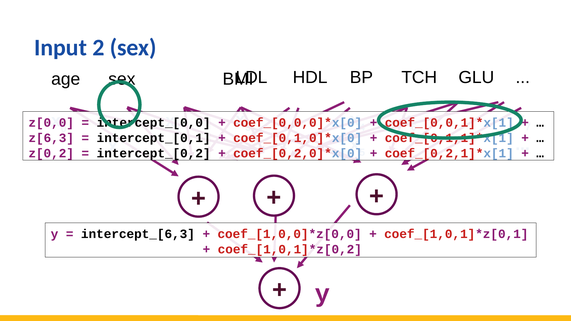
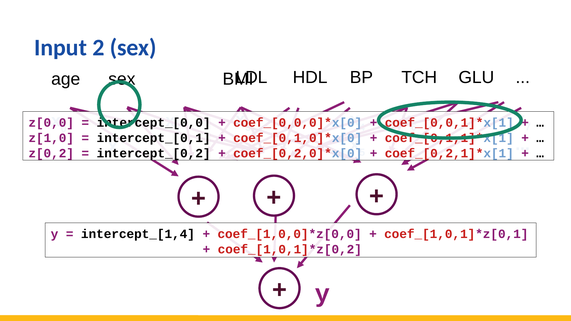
z[6,3: z[6,3 -> z[1,0 (51, 138)
intercept_[6,3: intercept_[6,3 -> intercept_[1,4 (138, 234)
